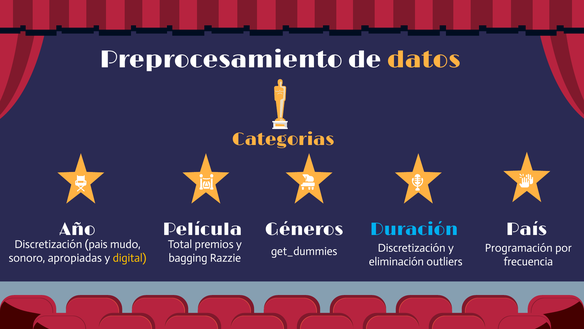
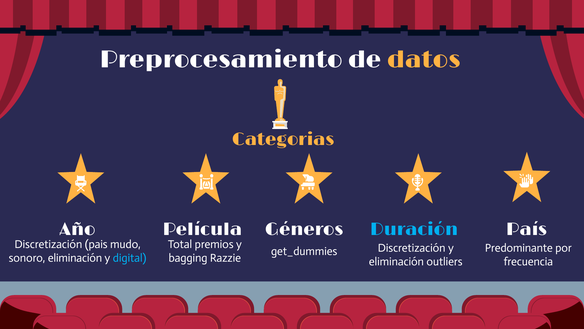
Programación: Programación -> Predominante (519, 248)
sonoro apropiadas: apropiadas -> eliminación (75, 258)
digital colour: yellow -> light blue (130, 258)
